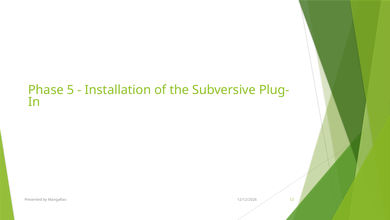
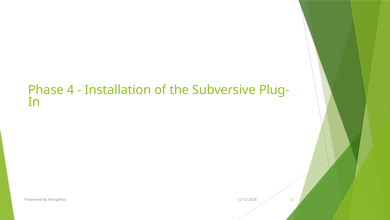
5: 5 -> 4 (71, 90)
